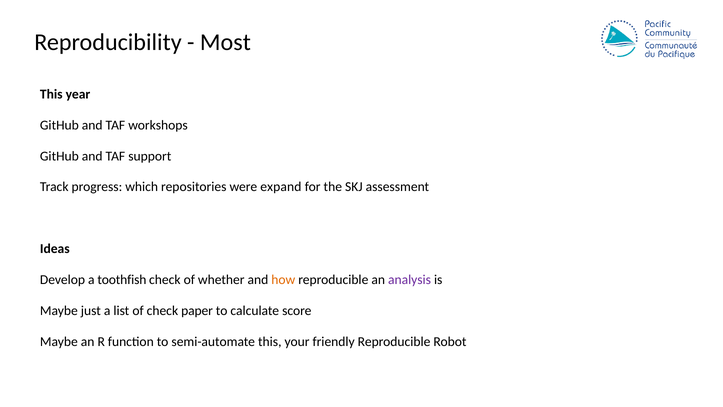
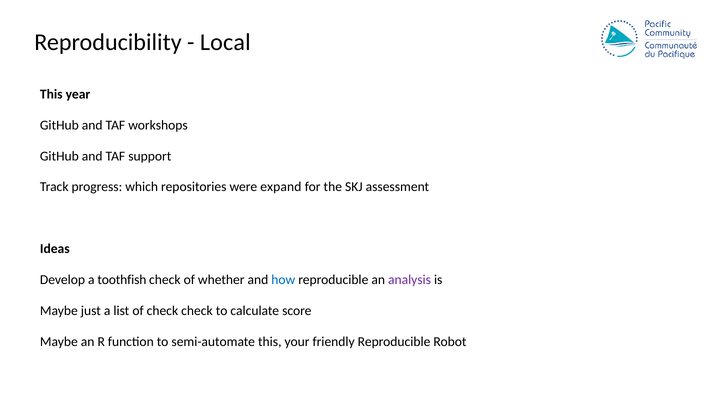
Most: Most -> Local (225, 42)
how colour: orange -> blue (283, 280)
check paper: paper -> check (197, 311)
